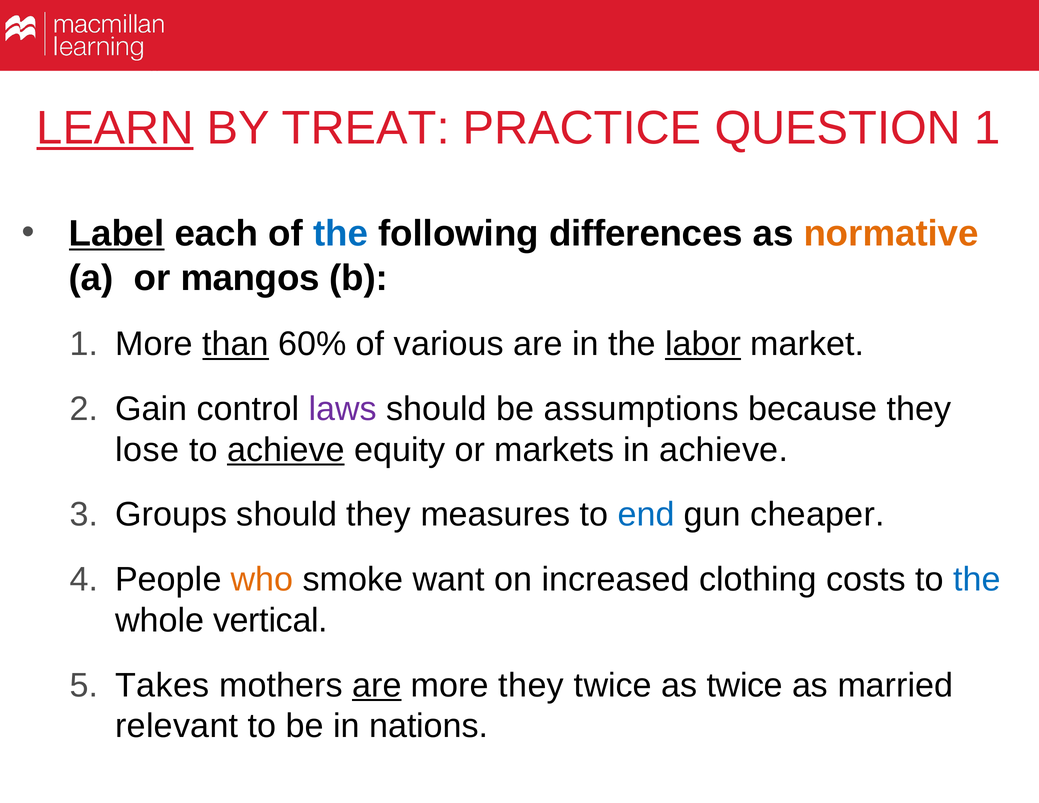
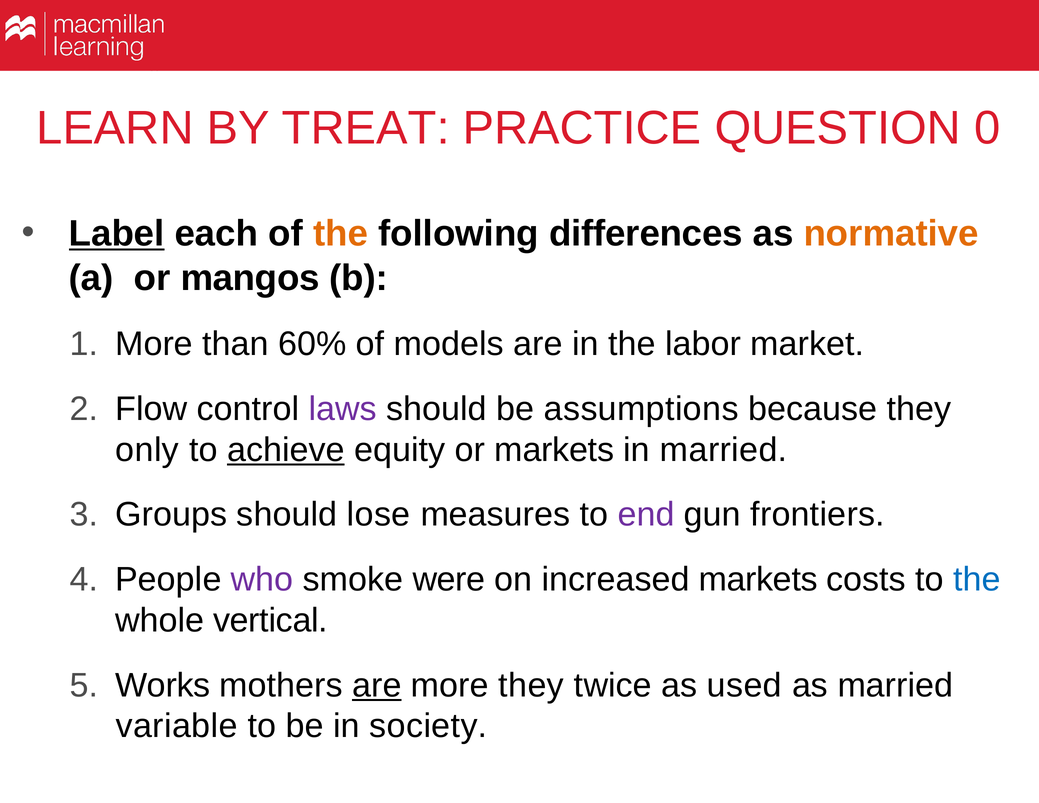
LEARN underline: present -> none (115, 128)
QUESTION 1: 1 -> 0 (987, 128)
the colour: blue -> orange (341, 234)
than underline: present -> none (236, 344)
various: various -> models (449, 344)
labor underline: present -> none (703, 344)
Gain: Gain -> Flow (151, 409)
lose: lose -> only (147, 450)
in achieve: achieve -> married (724, 450)
should they: they -> lose (379, 515)
end colour: blue -> purple (646, 515)
cheaper: cheaper -> frontiers (818, 515)
who colour: orange -> purple (262, 579)
want: want -> were (449, 579)
increased clothing: clothing -> markets (758, 579)
Takes: Takes -> Works (163, 685)
as twice: twice -> used (744, 685)
relevant: relevant -> variable (177, 726)
nations: nations -> society (428, 726)
